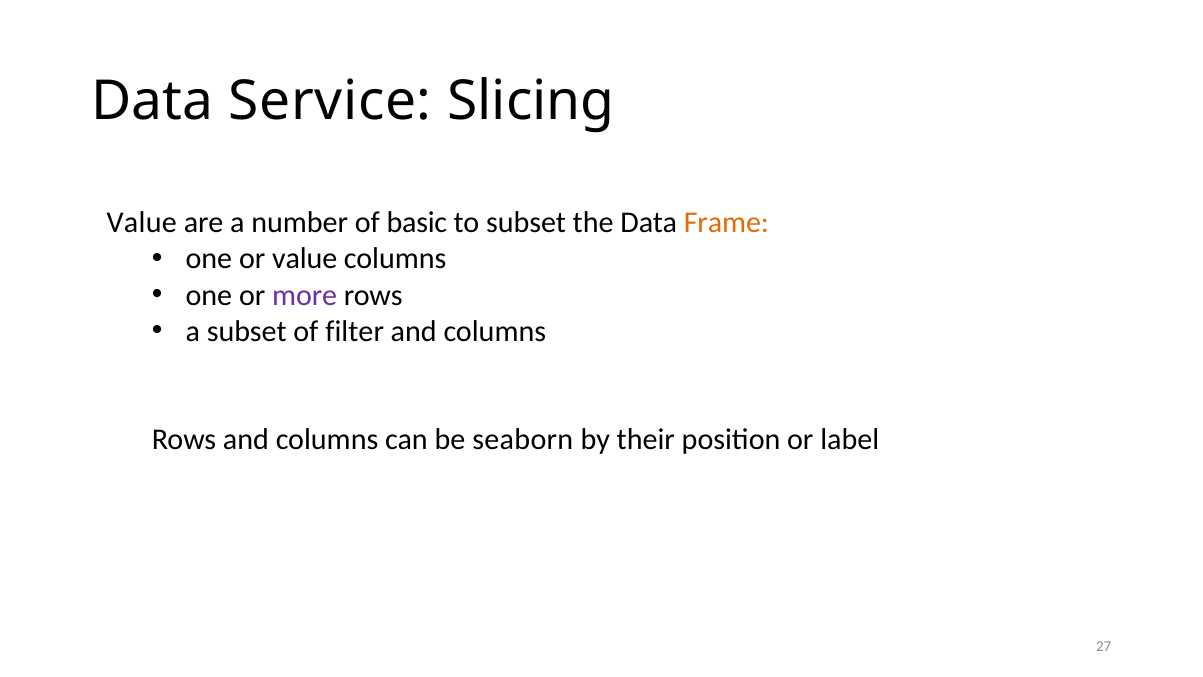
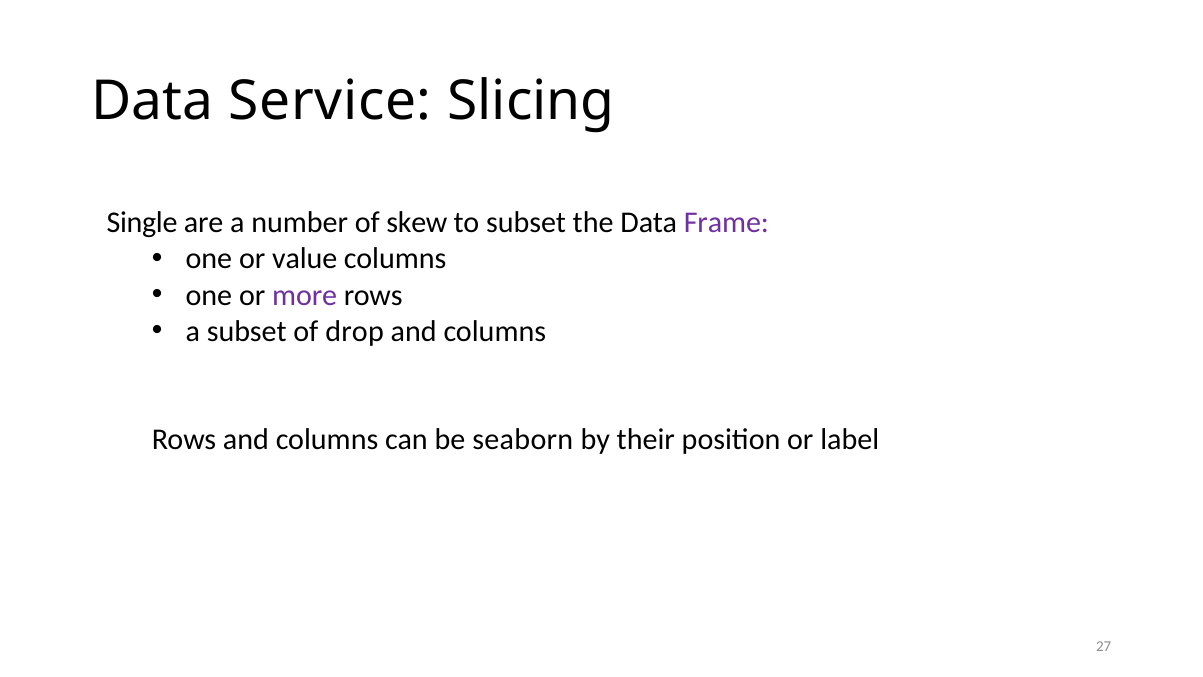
Value: Value -> Single (142, 223)
basic: basic -> skew (417, 223)
Frame colour: orange -> purple (726, 223)
filter: filter -> drop (355, 331)
